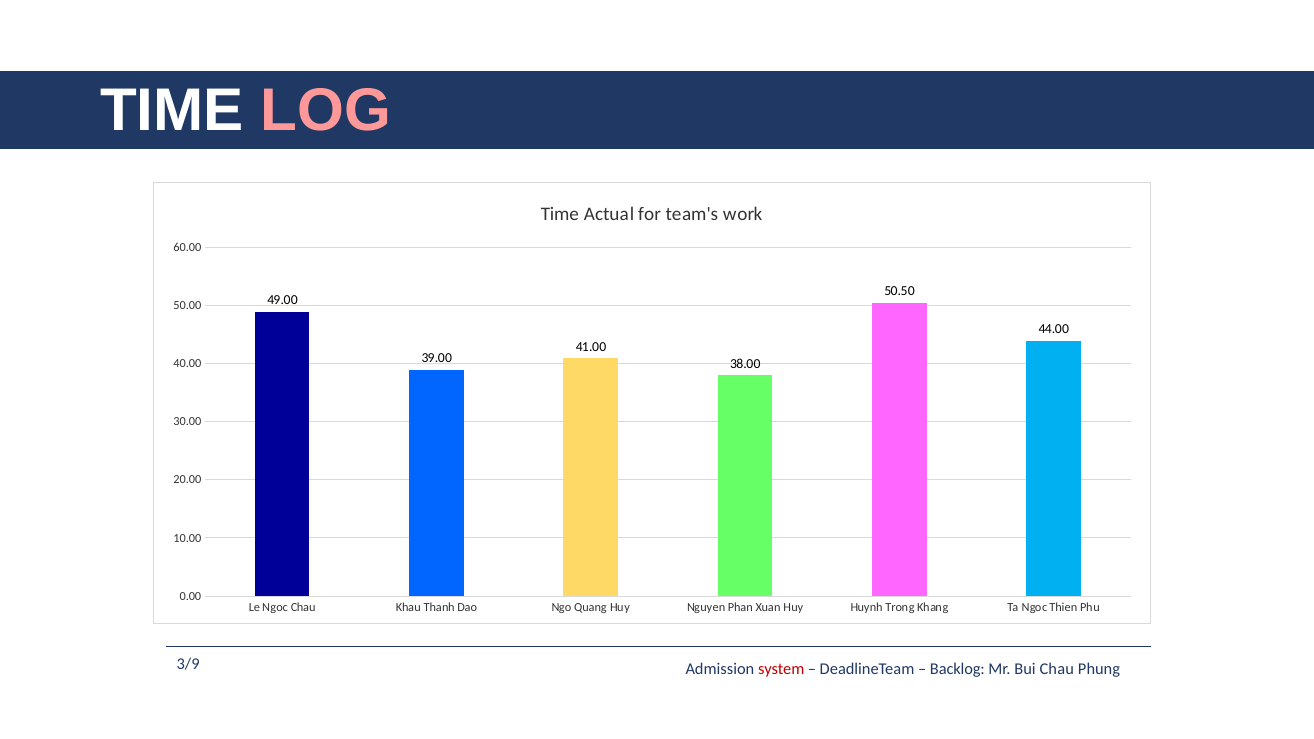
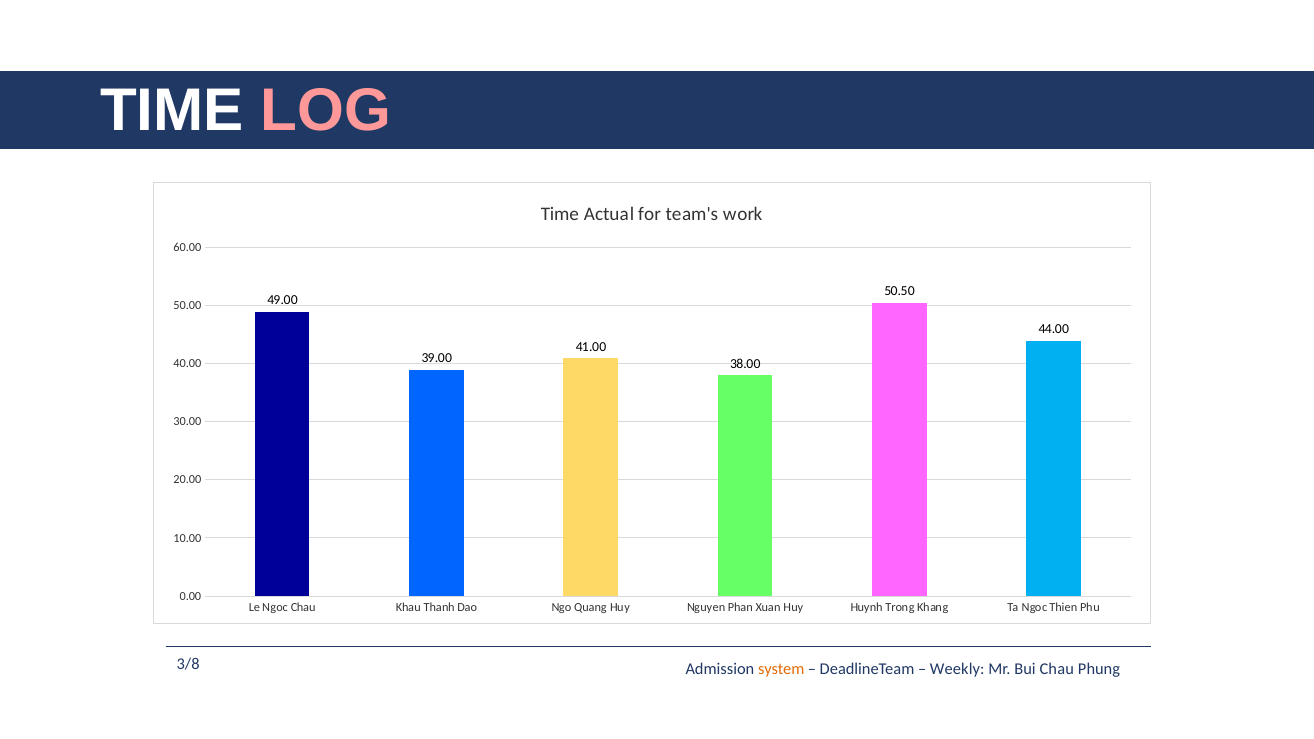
3/9: 3/9 -> 3/8 (188, 665)
system colour: red -> orange (781, 669)
Backlog: Backlog -> Weekly (957, 669)
